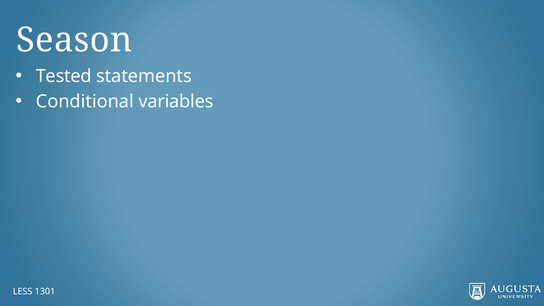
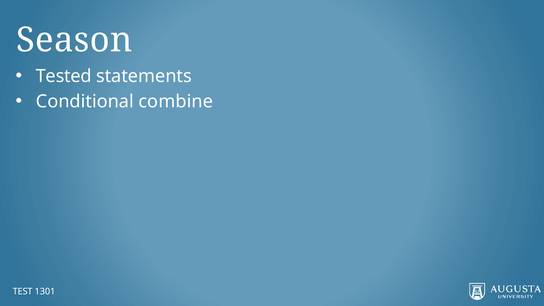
variables: variables -> combine (176, 101)
LESS: LESS -> TEST (23, 292)
